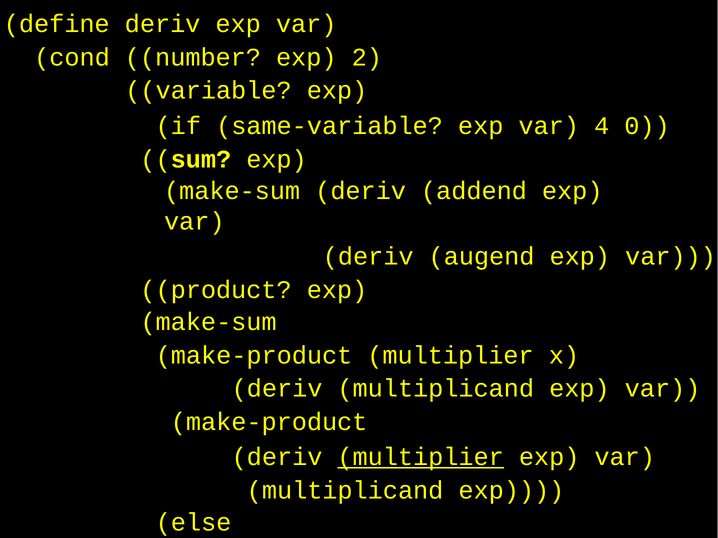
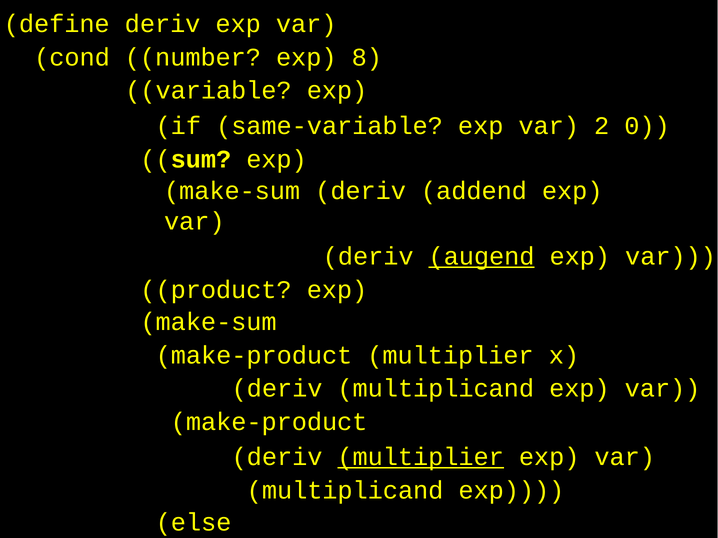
2: 2 -> 8 (367, 57)
4: 4 -> 2 (602, 126)
augend underline: none -> present (482, 257)
